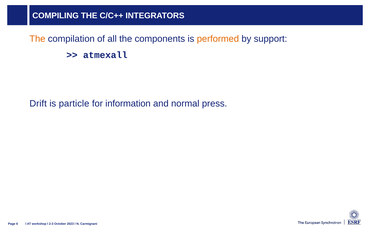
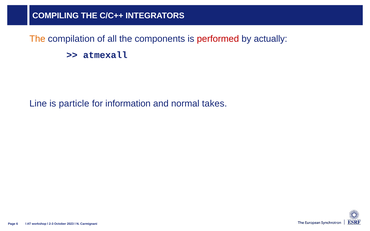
performed colour: orange -> red (218, 39)
support: support -> actually (271, 39)
Drift: Drift -> Line (38, 104)
press: press -> takes (215, 104)
